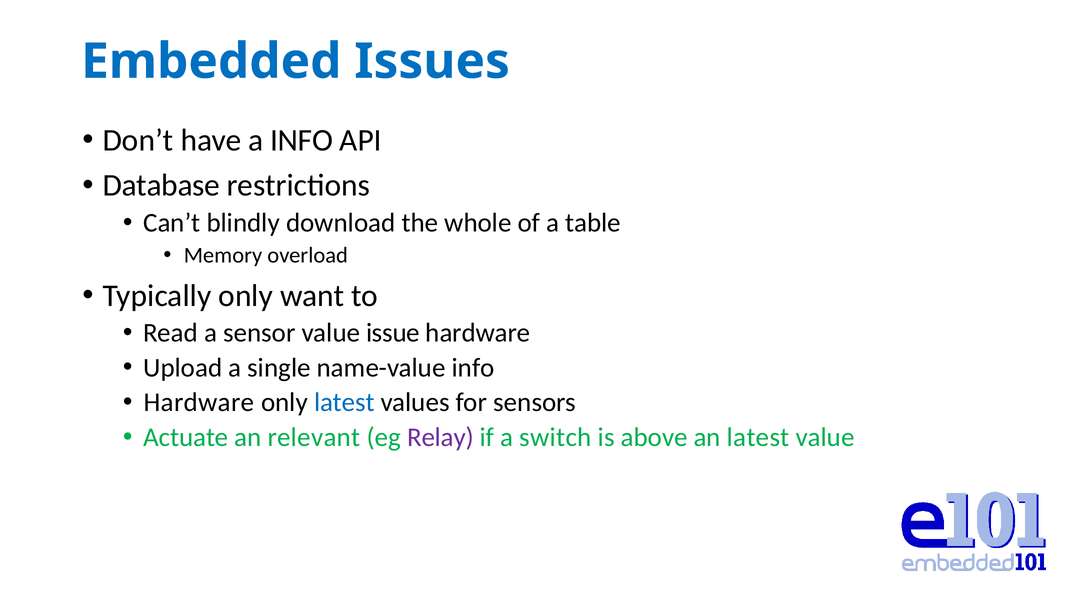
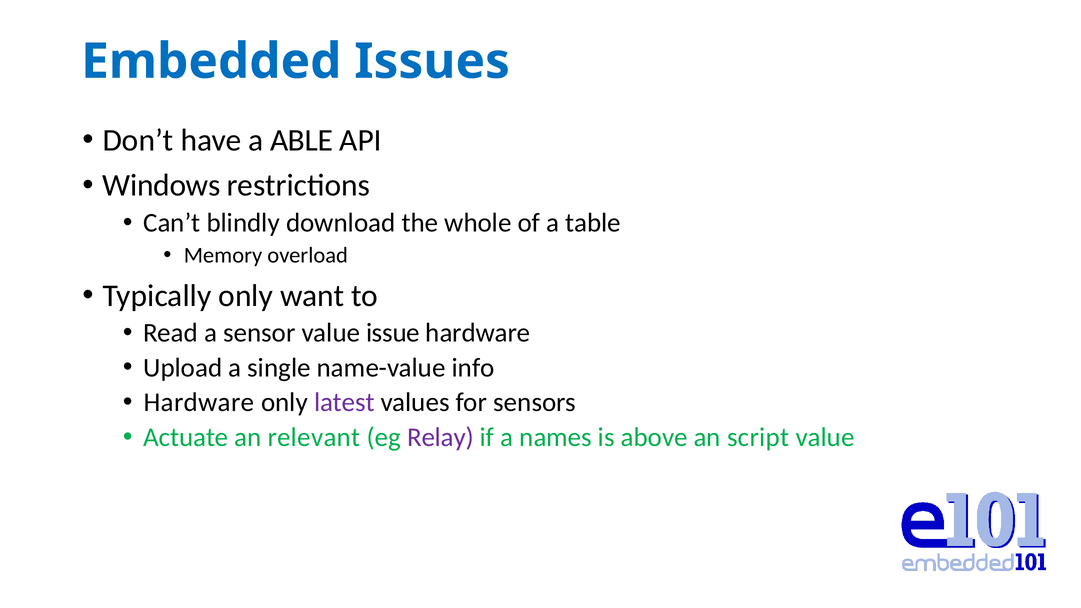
a INFO: INFO -> ABLE (302, 140)
Database: Database -> Windows (161, 186)
latest colour: blue -> purple (344, 402)
switch: switch -> names (556, 437)
an latest: latest -> script (758, 437)
